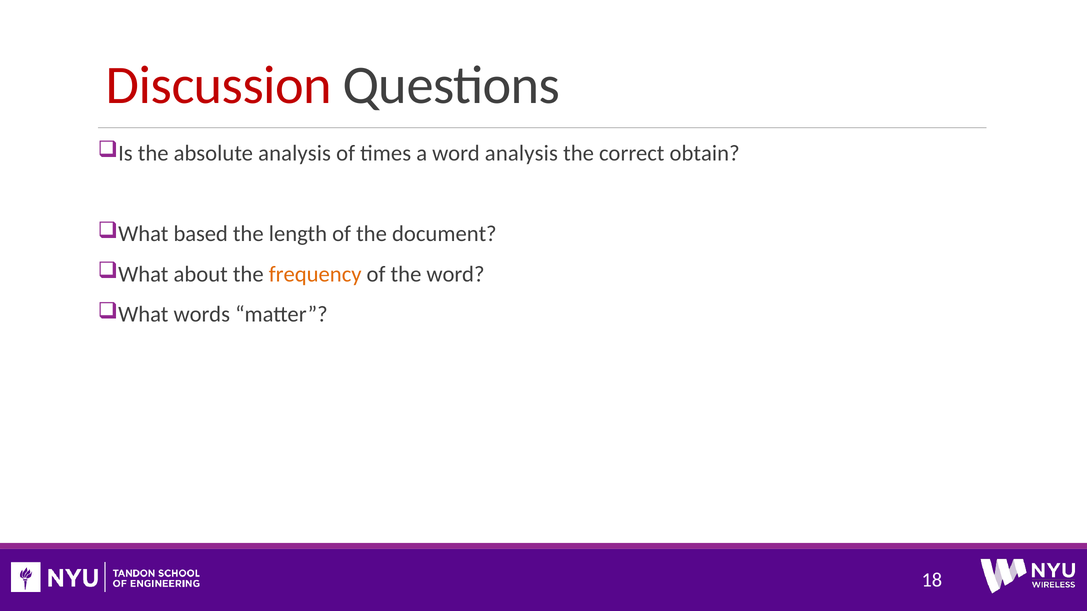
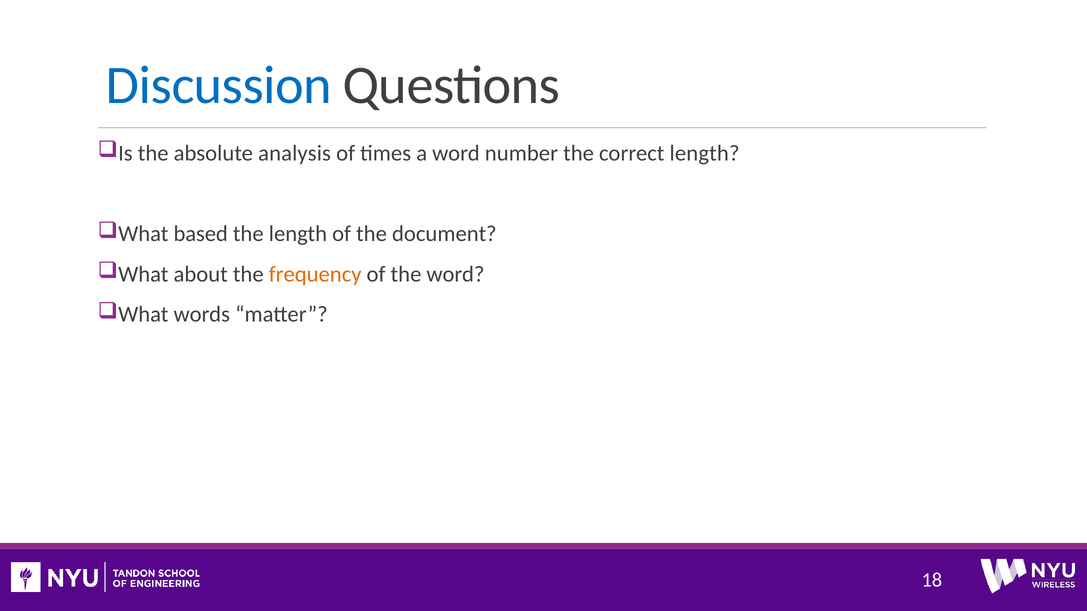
Discussion colour: red -> blue (219, 85)
word analysis: analysis -> number (521, 153)
correct obtain: obtain -> length (705, 153)
